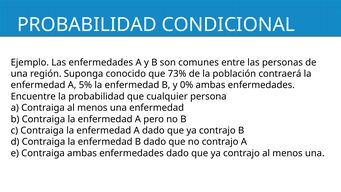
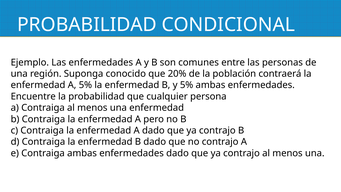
73%: 73% -> 20% (177, 74)
y 0%: 0% -> 5% (187, 85)
